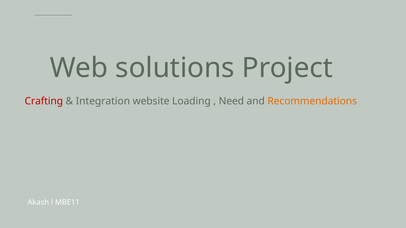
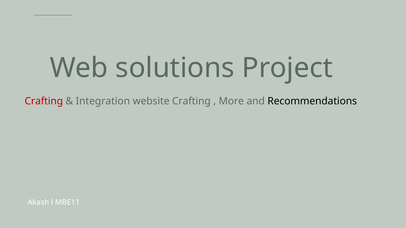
website Loading: Loading -> Crafting (191, 101)
Need: Need -> More (231, 101)
Recommendations colour: orange -> black (312, 101)
